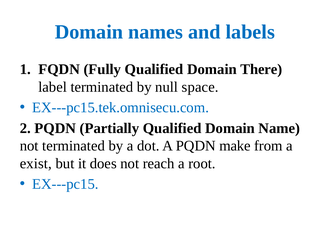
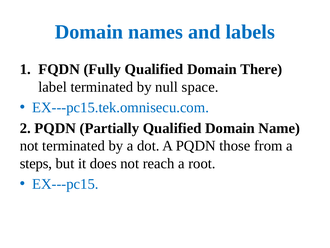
make: make -> those (235, 146)
exist: exist -> steps (36, 163)
